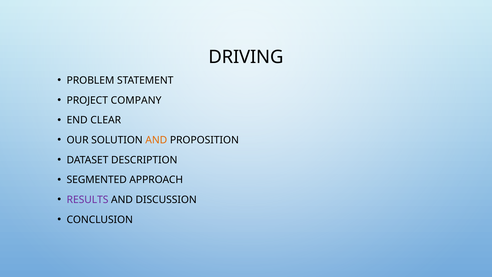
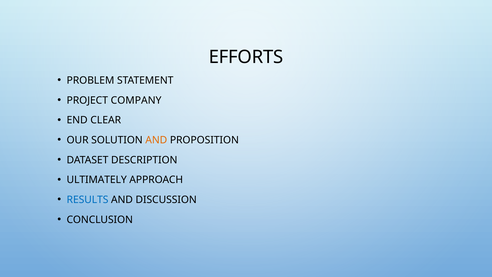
DRIVING: DRIVING -> EFFORTS (246, 57)
SEGMENTED: SEGMENTED -> ULTIMATELY (97, 180)
RESULTS colour: purple -> blue (88, 200)
